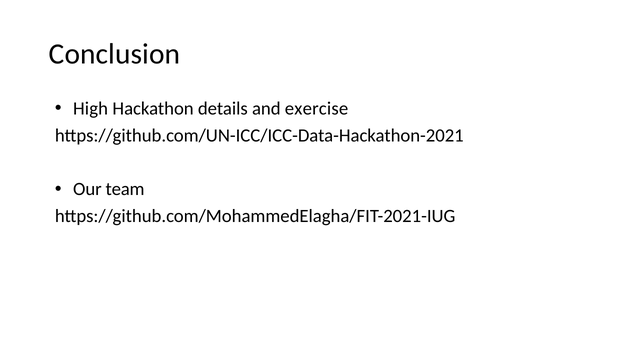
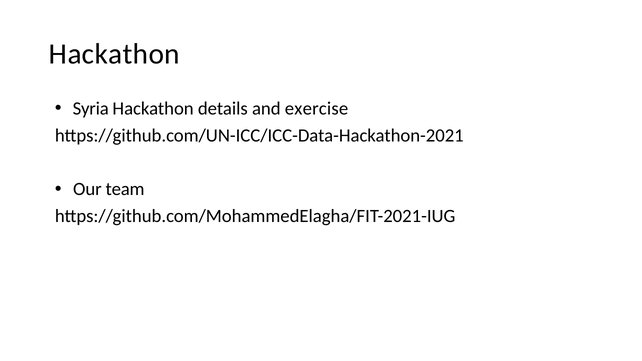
Conclusion: Conclusion -> Hackathon (114, 54)
High: High -> Syria (91, 109)
